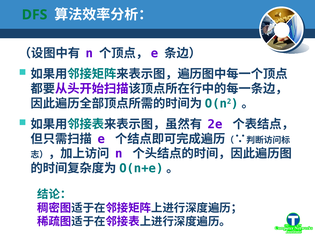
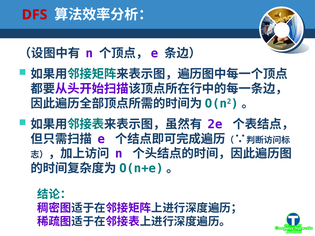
DFS colour: green -> red (35, 15)
